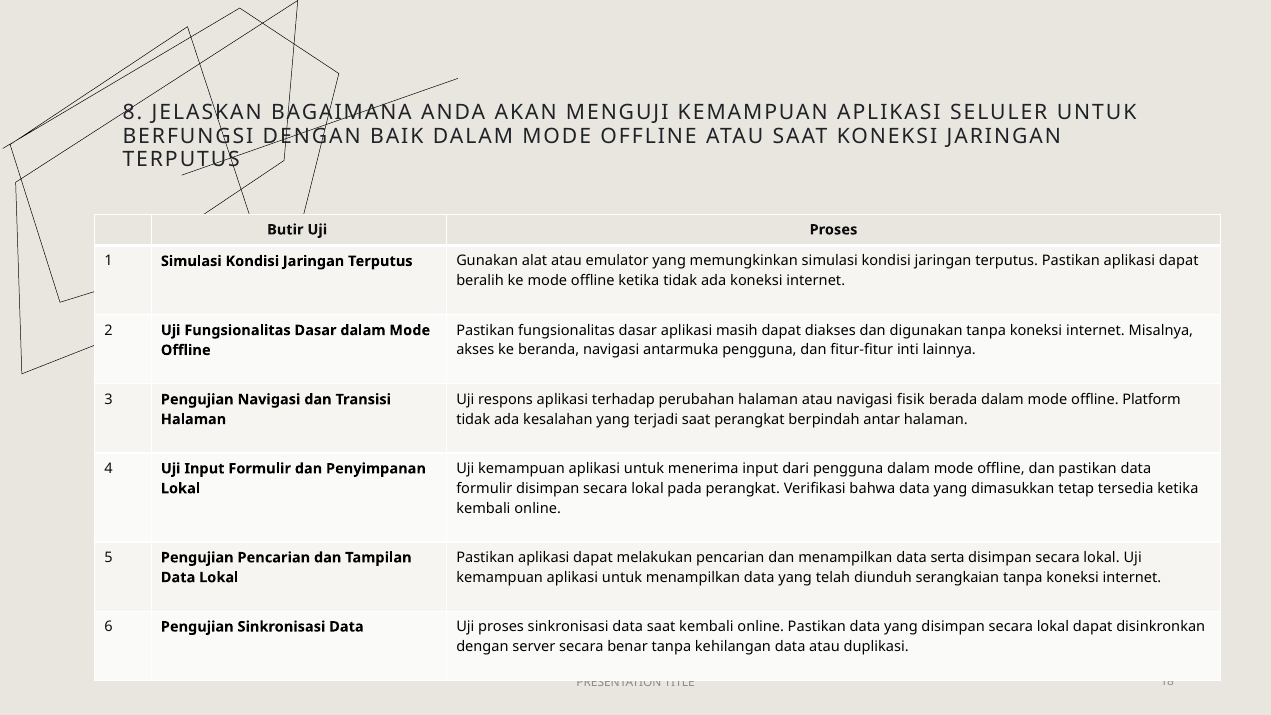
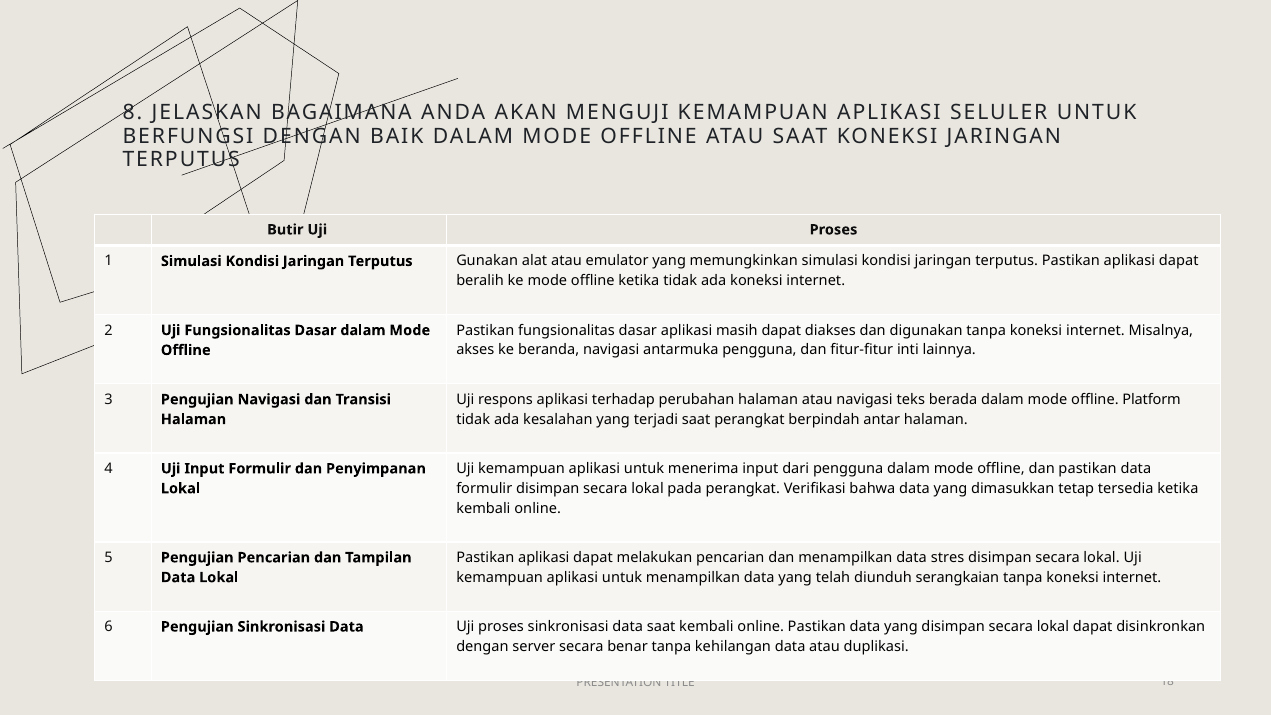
fisik: fisik -> teks (911, 399)
serta: serta -> stres (948, 558)
